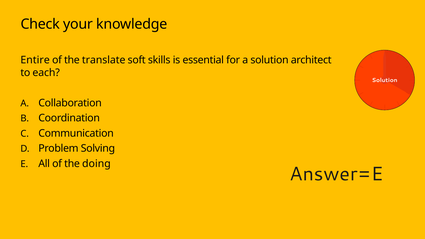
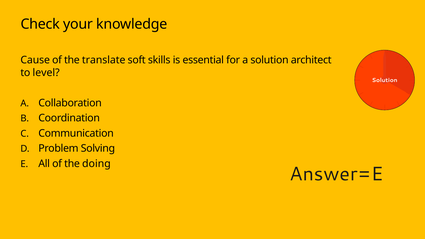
Entire: Entire -> Cause (35, 60)
each: each -> level (46, 73)
